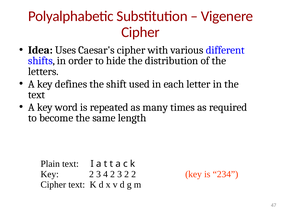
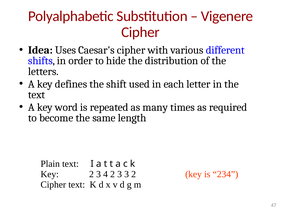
3 2: 2 -> 3 (127, 174)
